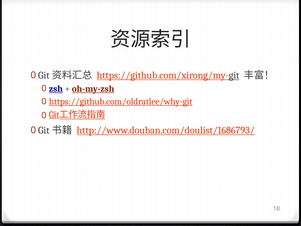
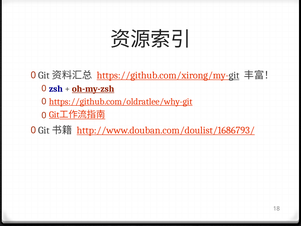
zsh underline: present -> none (56, 89)
